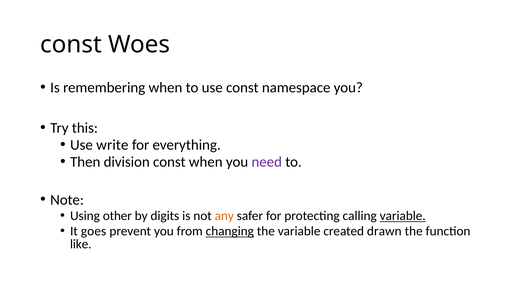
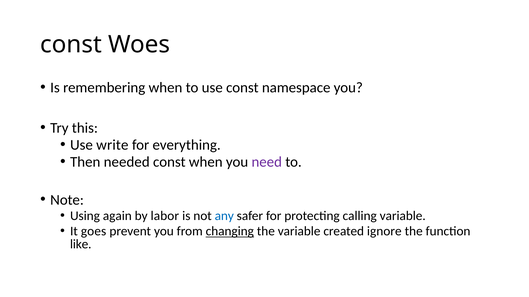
division: division -> needed (127, 162)
other: other -> again (117, 216)
digits: digits -> labor (165, 216)
any colour: orange -> blue (224, 216)
variable underline: present -> none (403, 216)
drawn: drawn -> ignore (384, 232)
